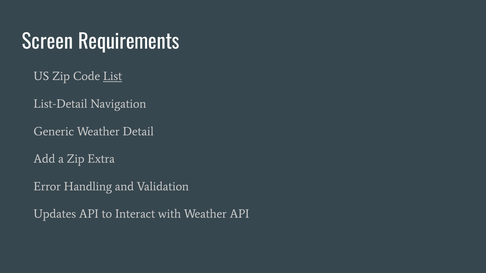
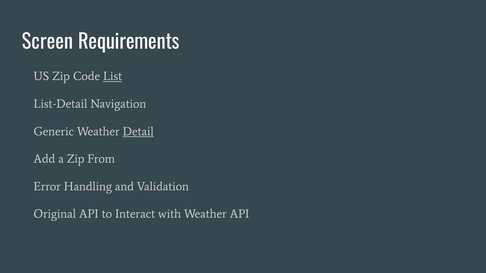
Detail underline: none -> present (138, 132)
Extra: Extra -> From (101, 159)
Updates: Updates -> Original (55, 214)
